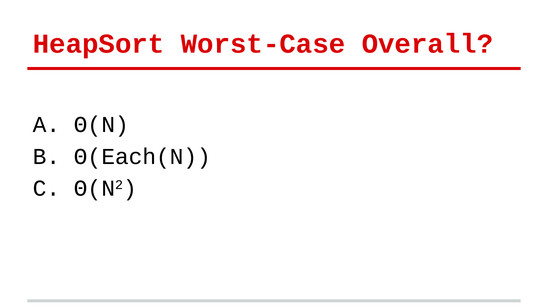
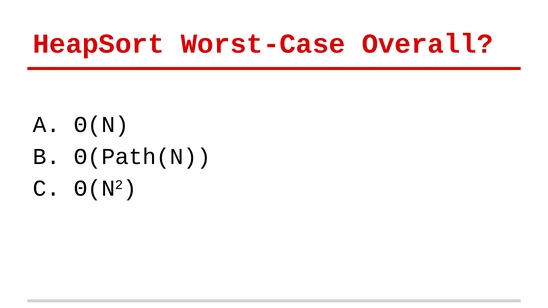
Θ(Each(N: Θ(Each(N -> Θ(Path(N (142, 157)
